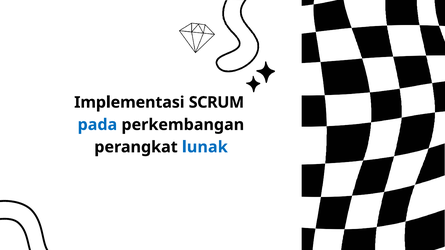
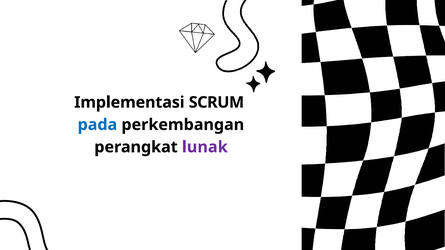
lunak colour: blue -> purple (205, 147)
